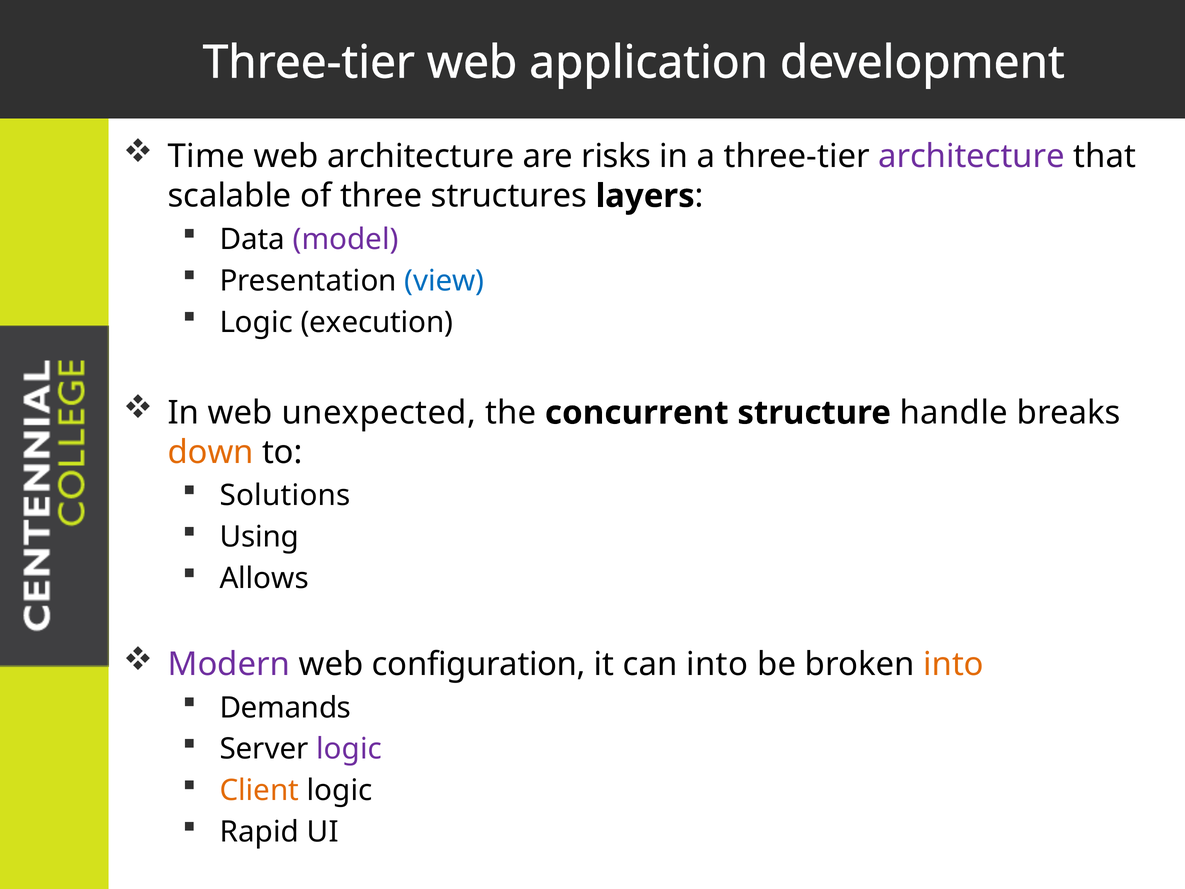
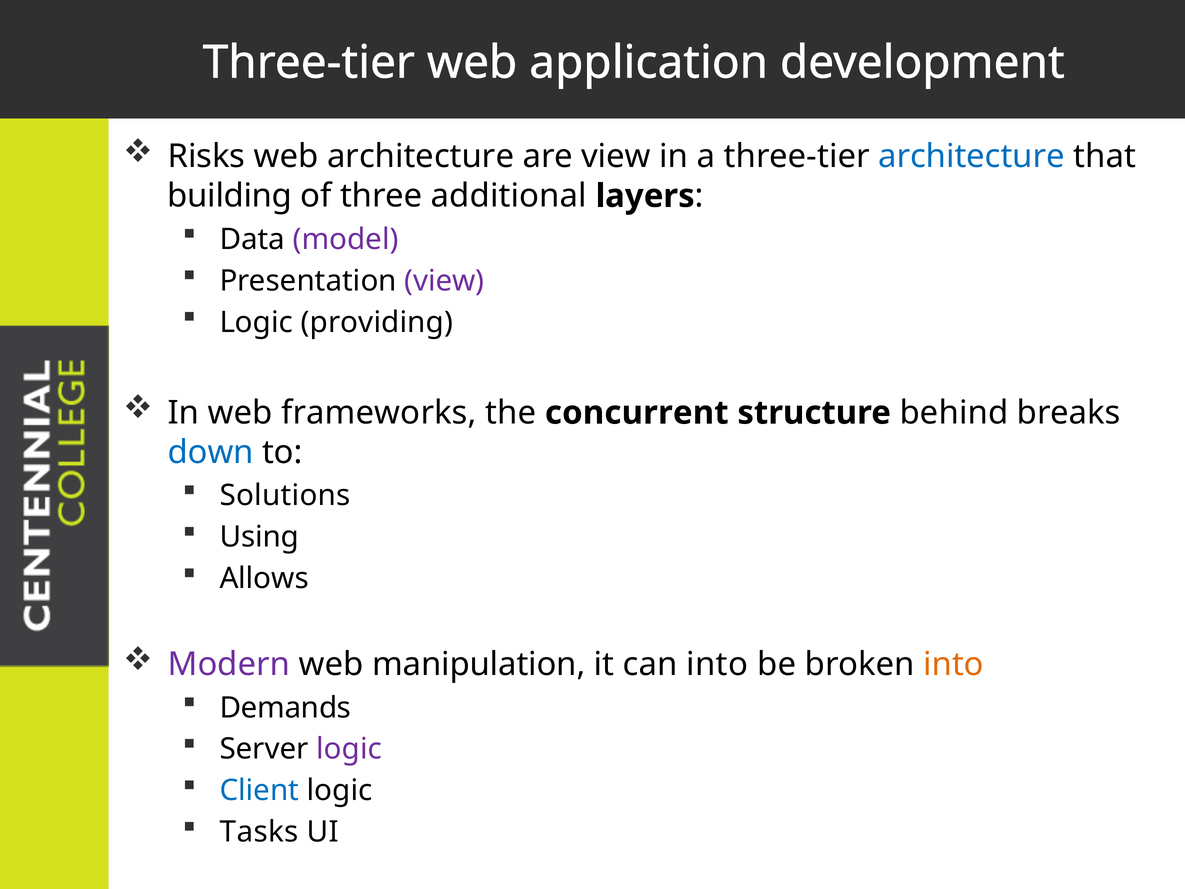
Time: Time -> Risks (206, 156)
are risks: risks -> view (616, 156)
architecture colour: purple -> blue (972, 156)
scalable: scalable -> building (230, 196)
structures: structures -> additional (509, 196)
view colour: blue -> purple (444, 281)
execution: execution -> providing (377, 322)
unexpected: unexpected -> frameworks (379, 413)
handle: handle -> behind (954, 413)
down colour: orange -> blue (211, 452)
configuration: configuration -> manipulation (479, 664)
Client colour: orange -> blue (259, 790)
Rapid: Rapid -> Tasks (259, 832)
